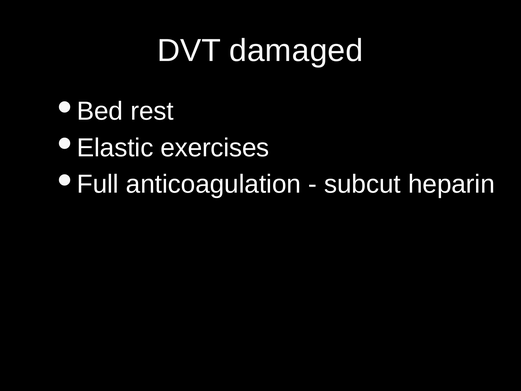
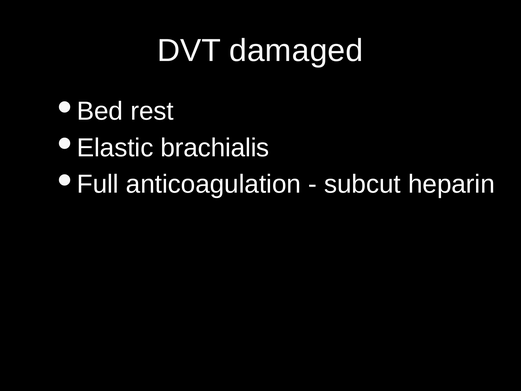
exercises: exercises -> brachialis (215, 148)
